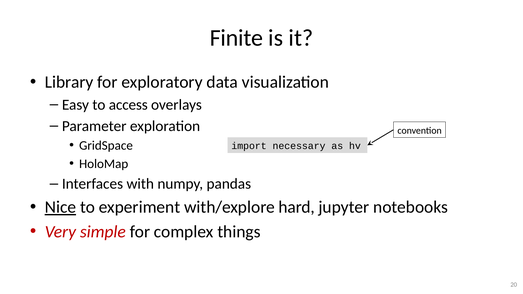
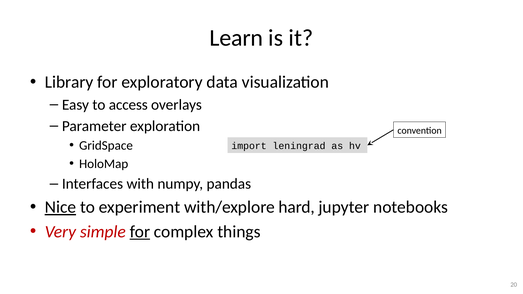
Finite: Finite -> Learn (236, 38)
necessary: necessary -> leningrad (299, 146)
for underline: none -> present (140, 232)
